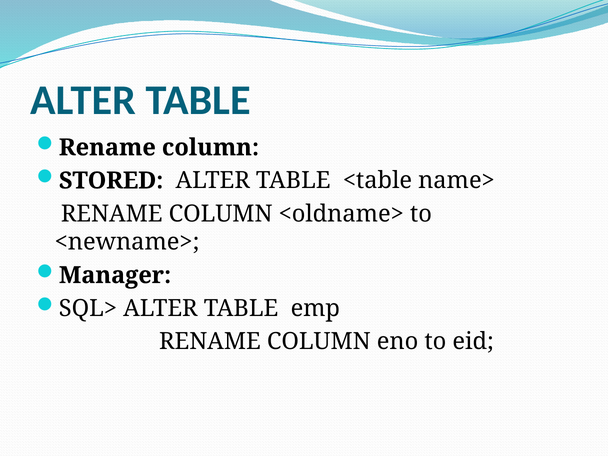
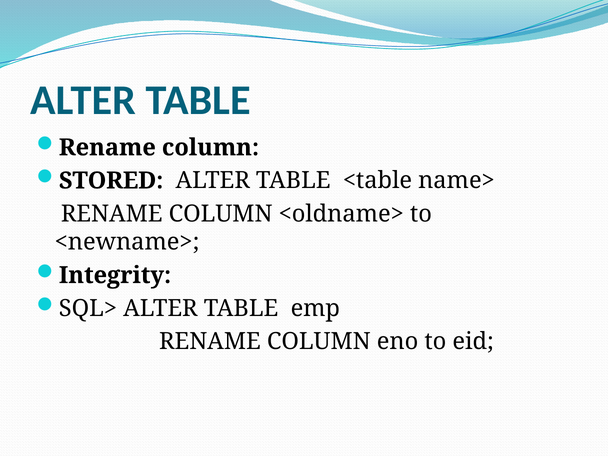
Manager: Manager -> Integrity (115, 275)
